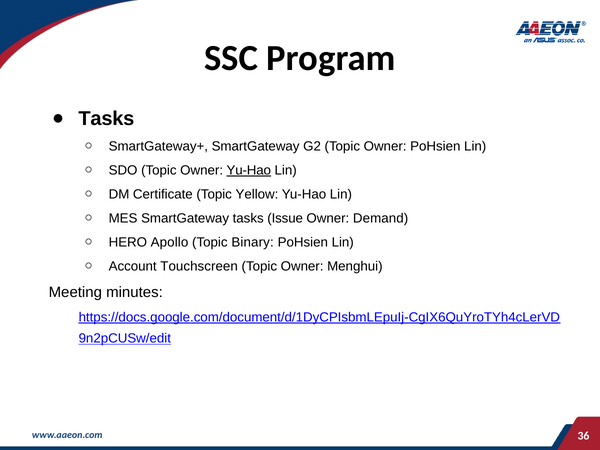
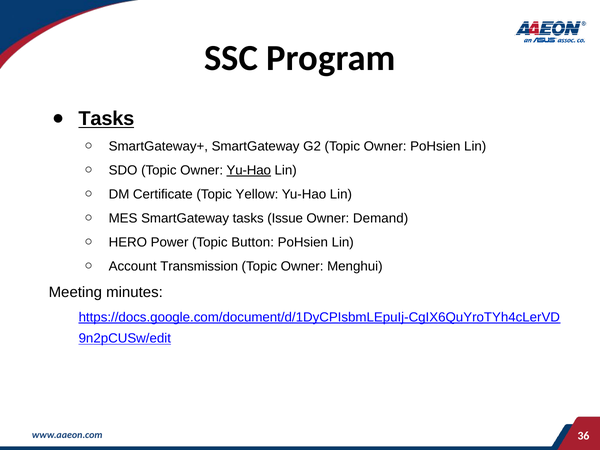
Tasks underline: none -> present (106, 119)
Apollo: Apollo -> Power (170, 242)
Binary: Binary -> Button (253, 242)
Touchscreen: Touchscreen -> Transmission (199, 266)
